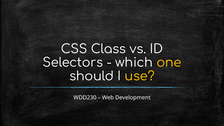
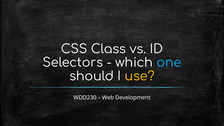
one colour: yellow -> light blue (169, 63)
